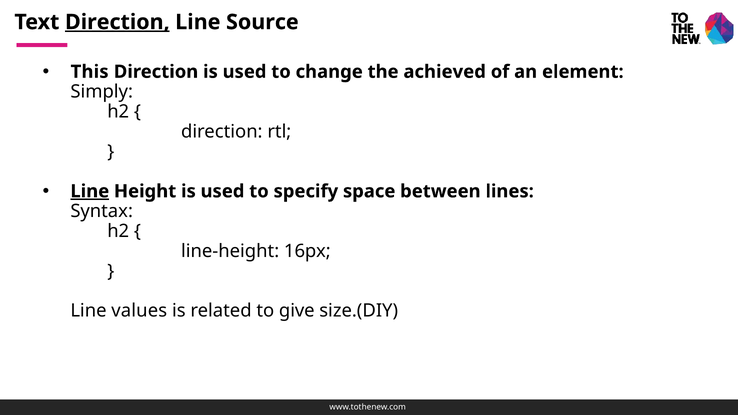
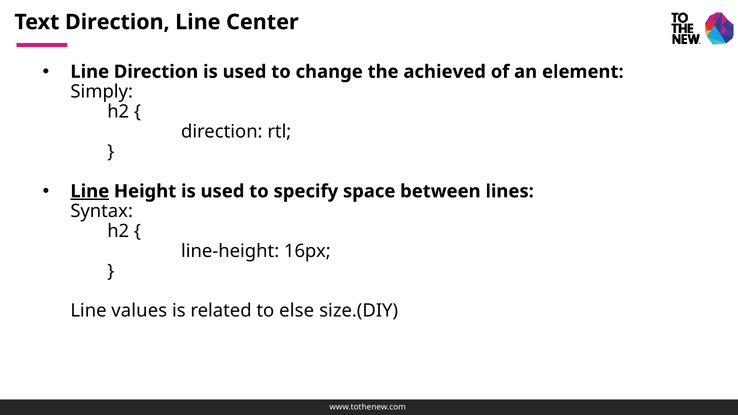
Direction underline: present -> none (117, 22)
Source: Source -> Center (262, 22)
This: This -> Line (90, 72)
give: give -> else (297, 311)
